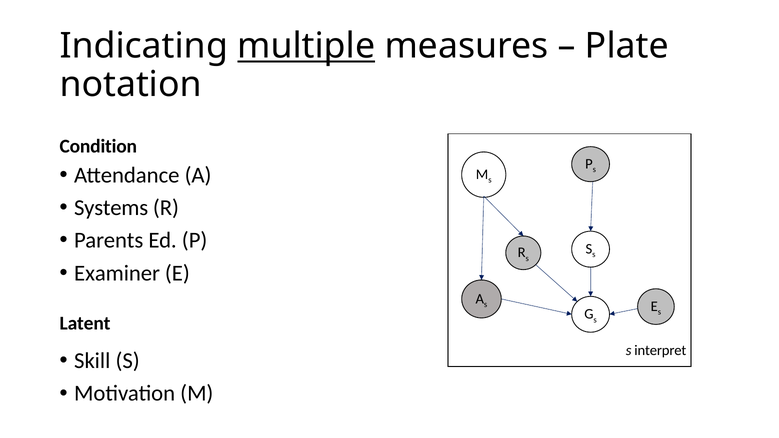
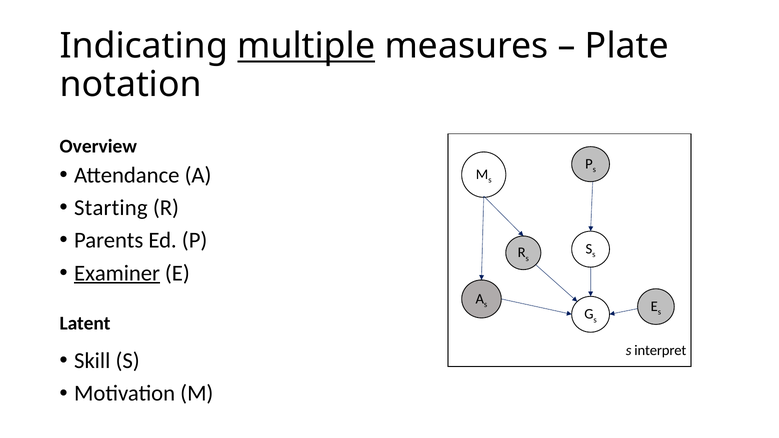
Condition: Condition -> Overview (98, 147)
Systems: Systems -> Starting (111, 208)
Examiner underline: none -> present (117, 273)
